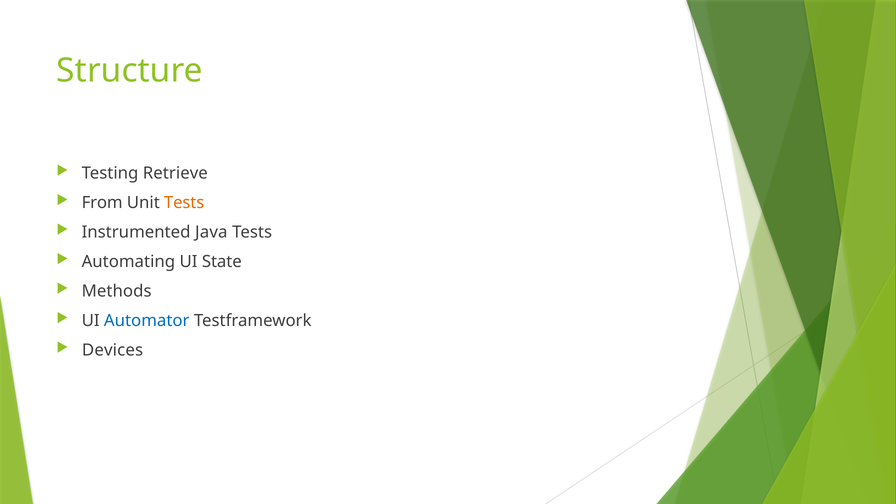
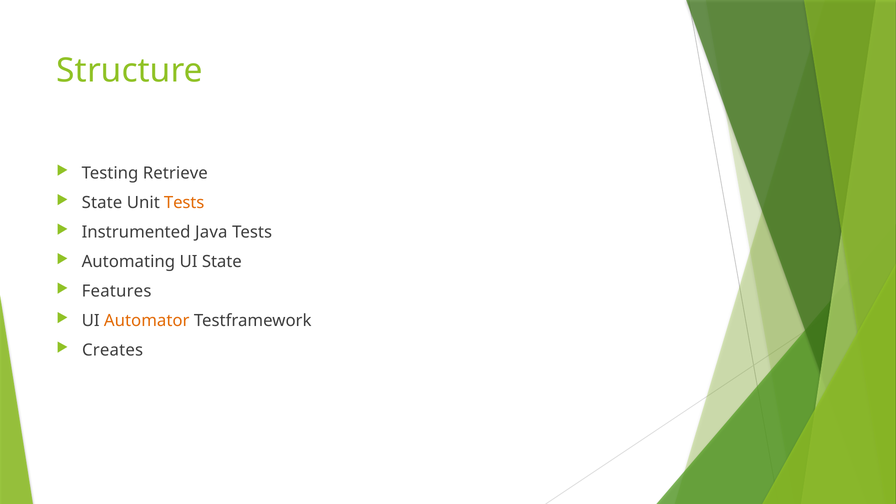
From: From -> State (102, 203)
Methods: Methods -> Features (117, 291)
Automator colour: blue -> orange (147, 321)
Devices: Devices -> Creates (113, 350)
